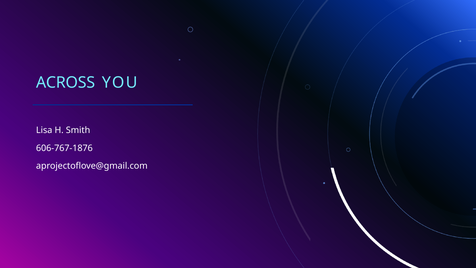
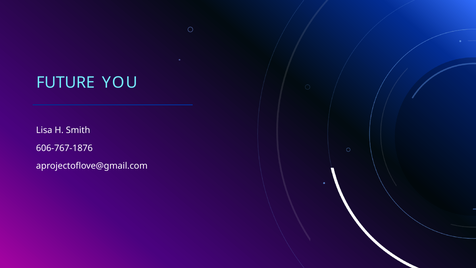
ACROSS: ACROSS -> FUTURE (65, 82)
